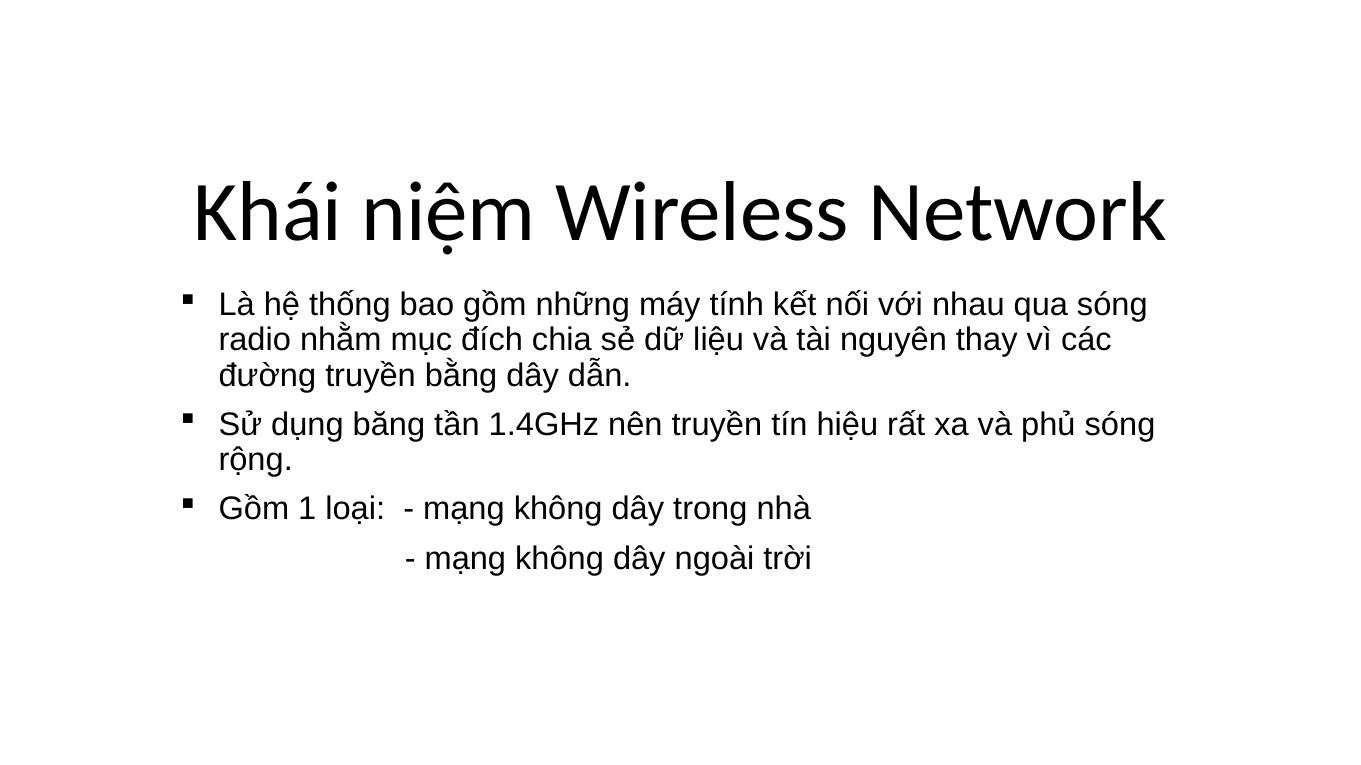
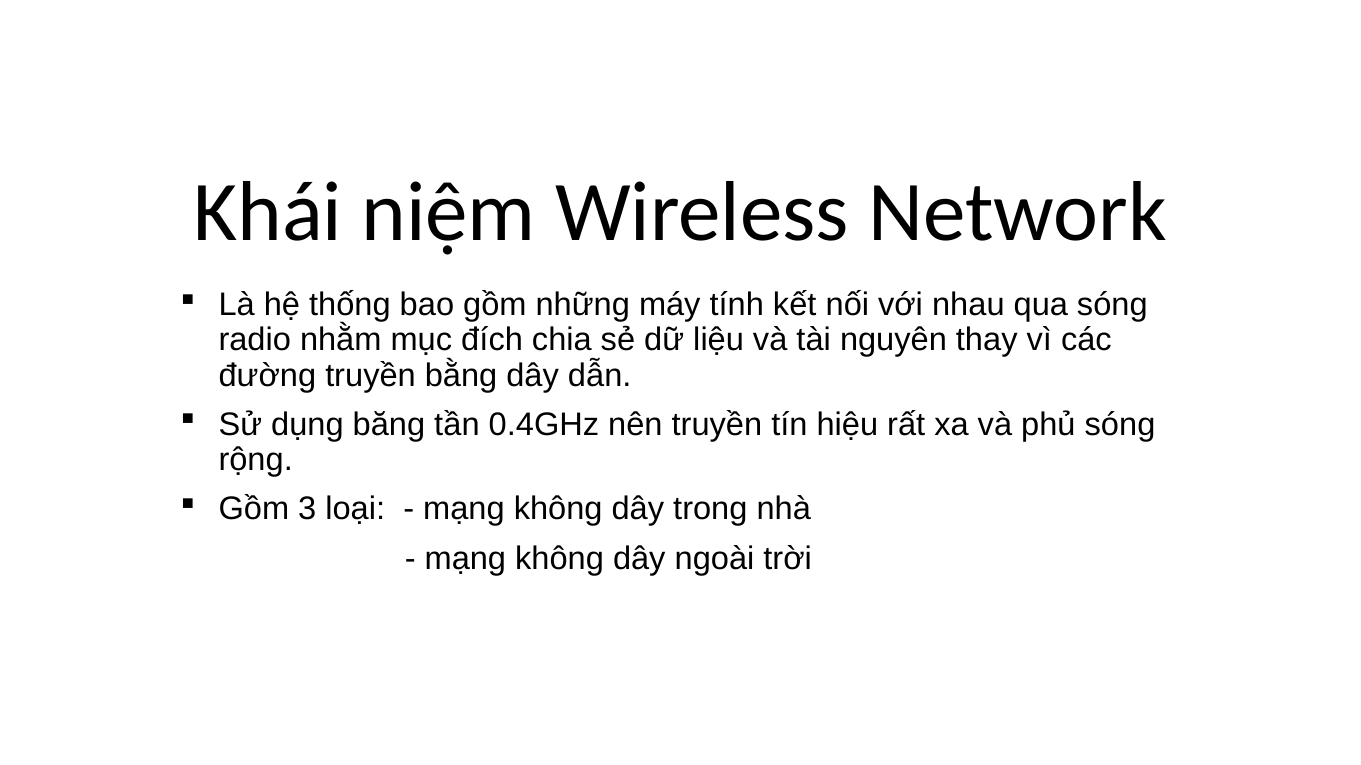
1.4GHz: 1.4GHz -> 0.4GHz (544, 425)
1: 1 -> 3 (307, 510)
